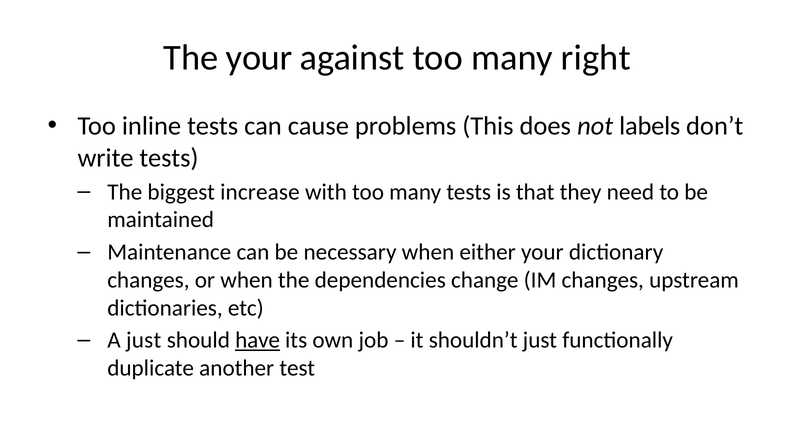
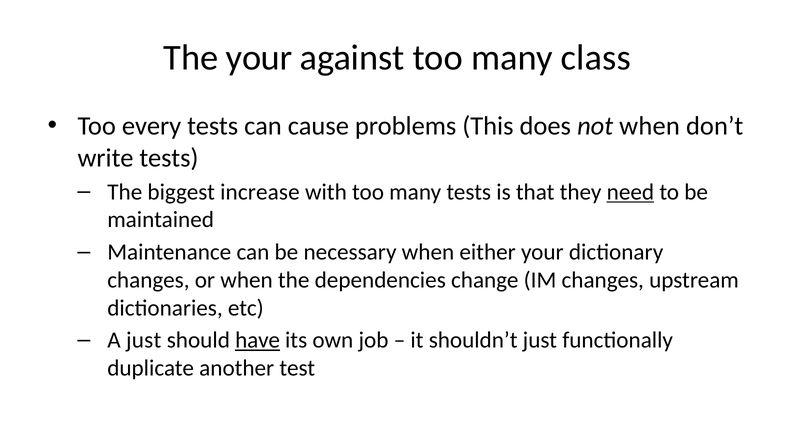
right: right -> class (596, 58)
inline: inline -> every (152, 126)
not labels: labels -> when (650, 126)
need underline: none -> present (630, 192)
